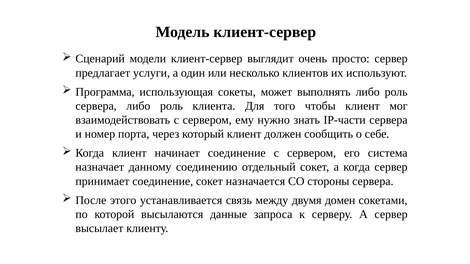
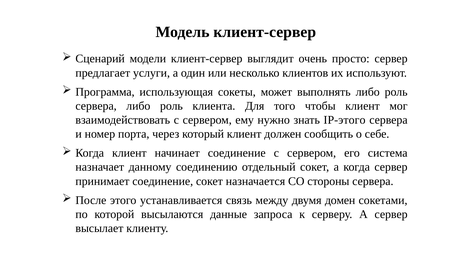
IP-части: IP-части -> IP-этого (345, 120)
